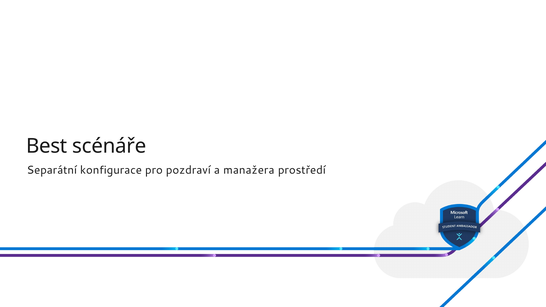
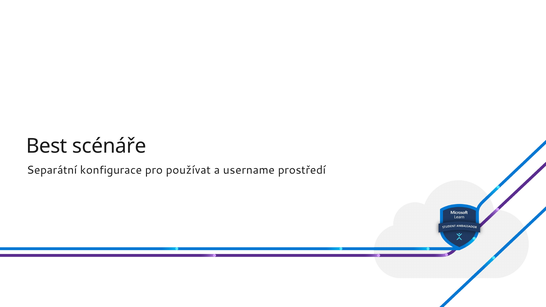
pozdraví: pozdraví -> používat (188, 170)
manažera: manažera -> username (249, 170)
